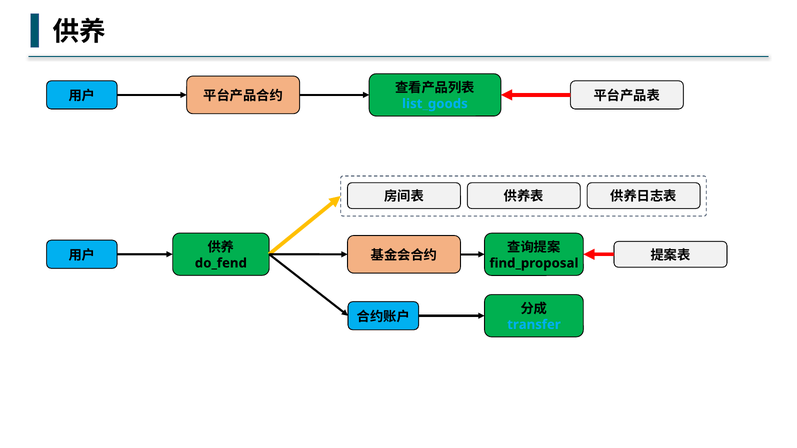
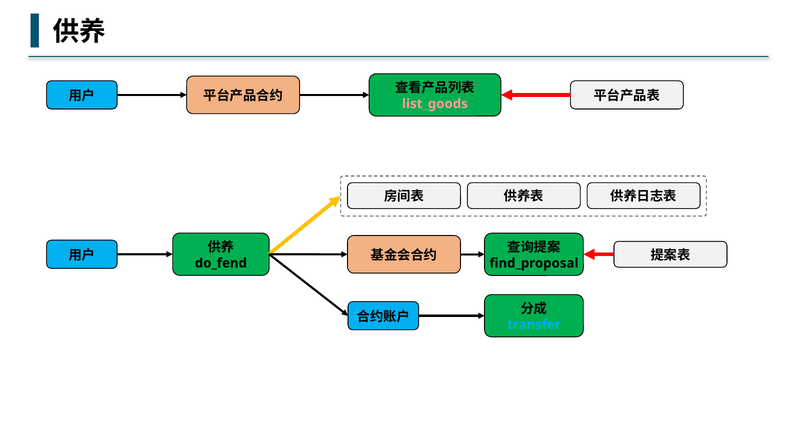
list_goods colour: light blue -> pink (435, 104)
